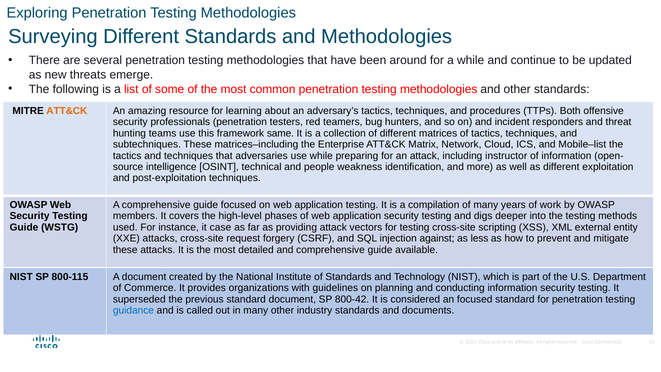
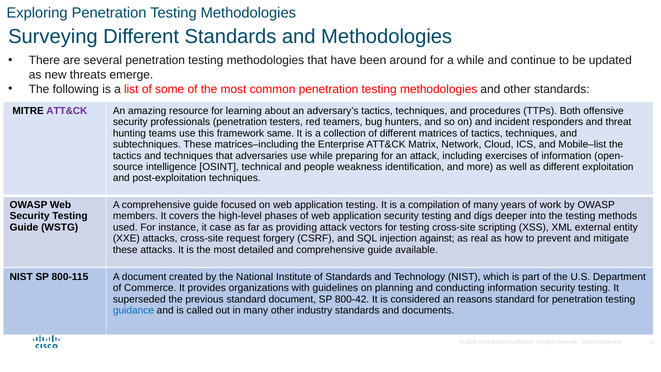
ATT&CK colour: orange -> purple (67, 111)
instructor: instructor -> exercises (506, 156)
less: less -> real (479, 238)
an focused: focused -> reasons (475, 299)
